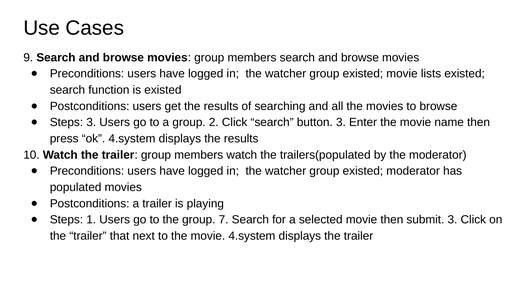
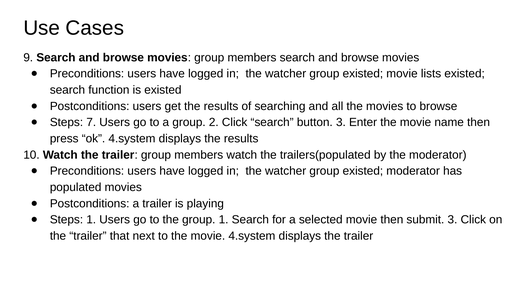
Steps 3: 3 -> 7 (91, 122)
group 7: 7 -> 1 (224, 220)
